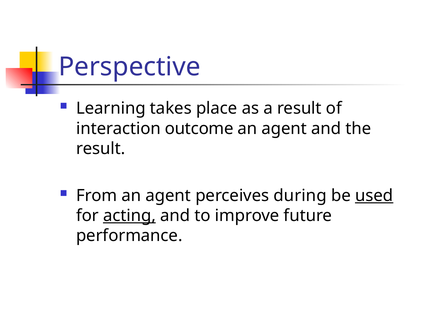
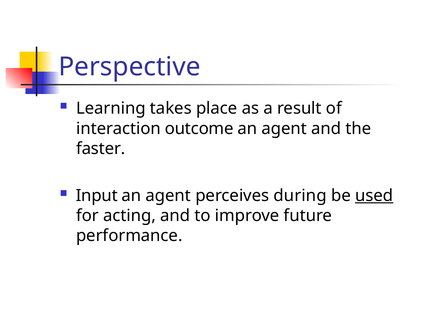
result: result -> faster (101, 148)
From: From -> Input (97, 195)
acting underline: present -> none (129, 215)
